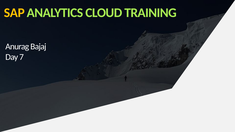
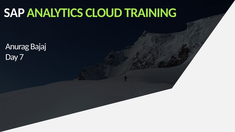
SAP colour: yellow -> white (14, 13)
